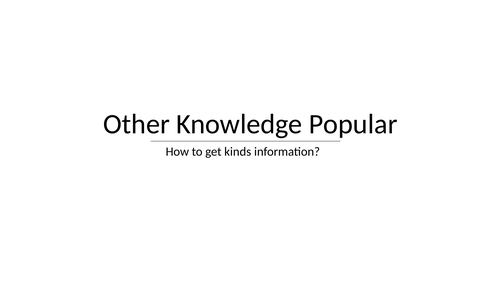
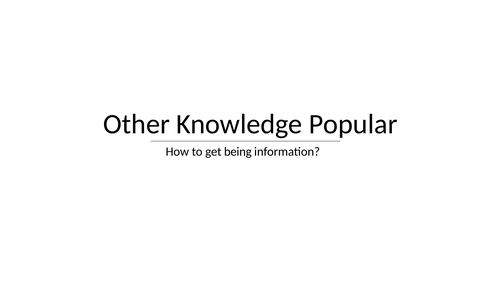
kinds: kinds -> being (238, 152)
